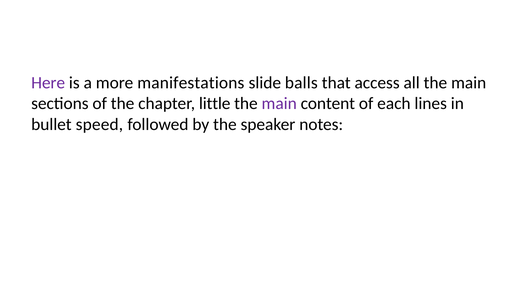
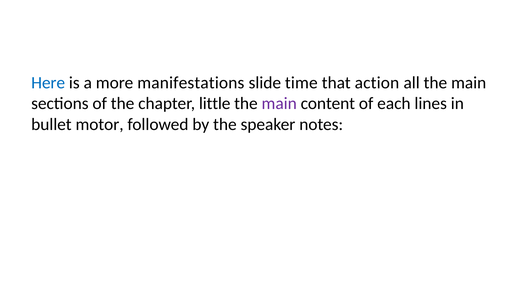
Here colour: purple -> blue (48, 82)
balls: balls -> time (301, 82)
access: access -> action (377, 82)
speed: speed -> motor (100, 124)
